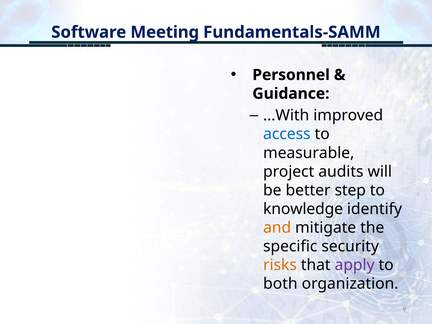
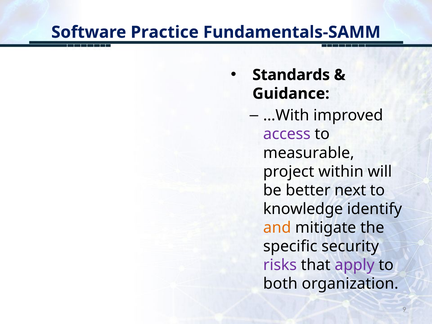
Meeting: Meeting -> Practice (165, 32)
Personnel: Personnel -> Standards (291, 75)
access colour: blue -> purple (287, 134)
audits: audits -> within (341, 172)
step: step -> next (350, 190)
risks colour: orange -> purple (280, 265)
